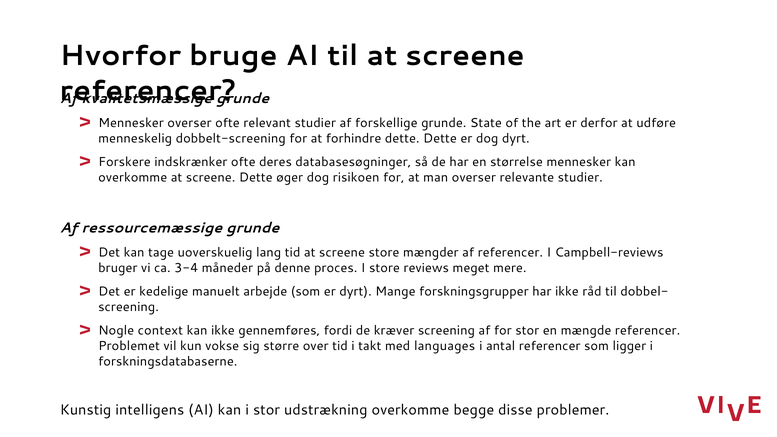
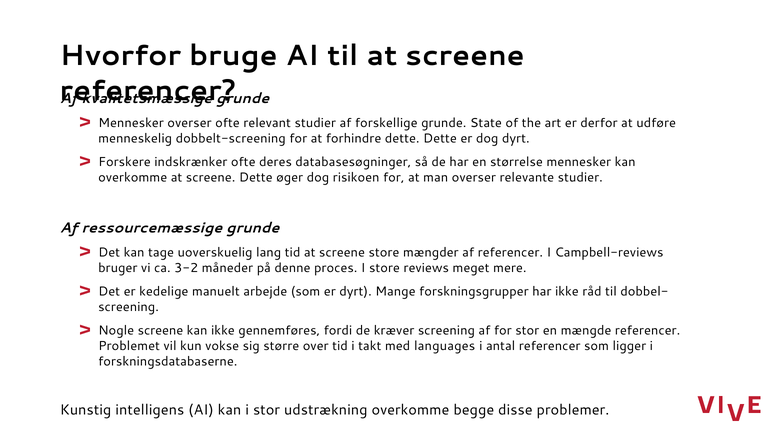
3-4: 3-4 -> 3-2 (186, 268)
Nogle context: context -> screene (160, 331)
